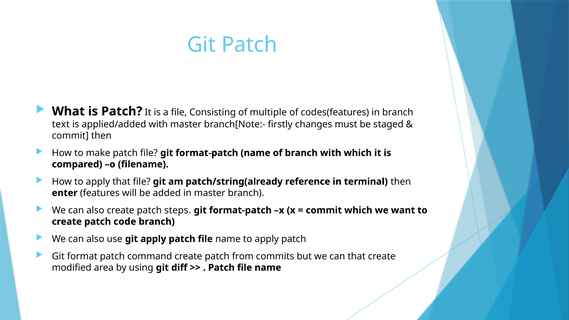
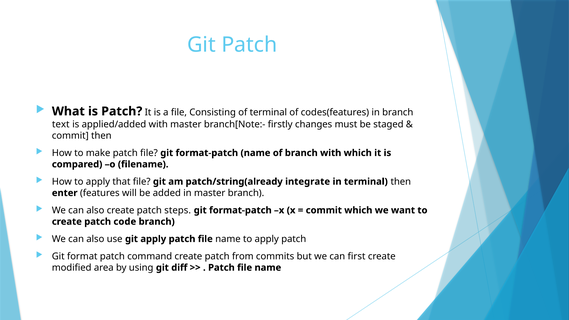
of multiple: multiple -> terminal (268, 112)
reference: reference -> integrate (308, 182)
can that: that -> first (357, 256)
